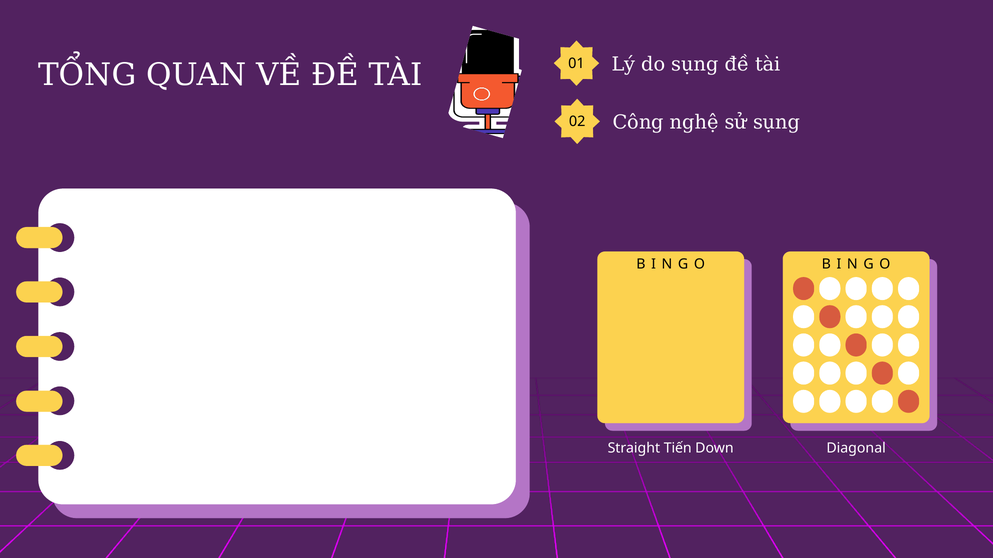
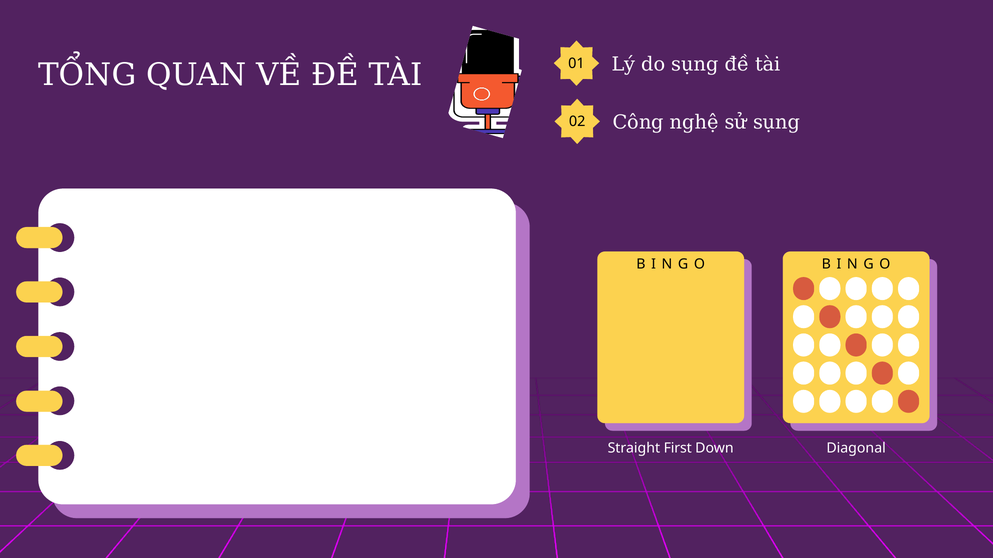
Tiến: Tiến -> First (678, 448)
